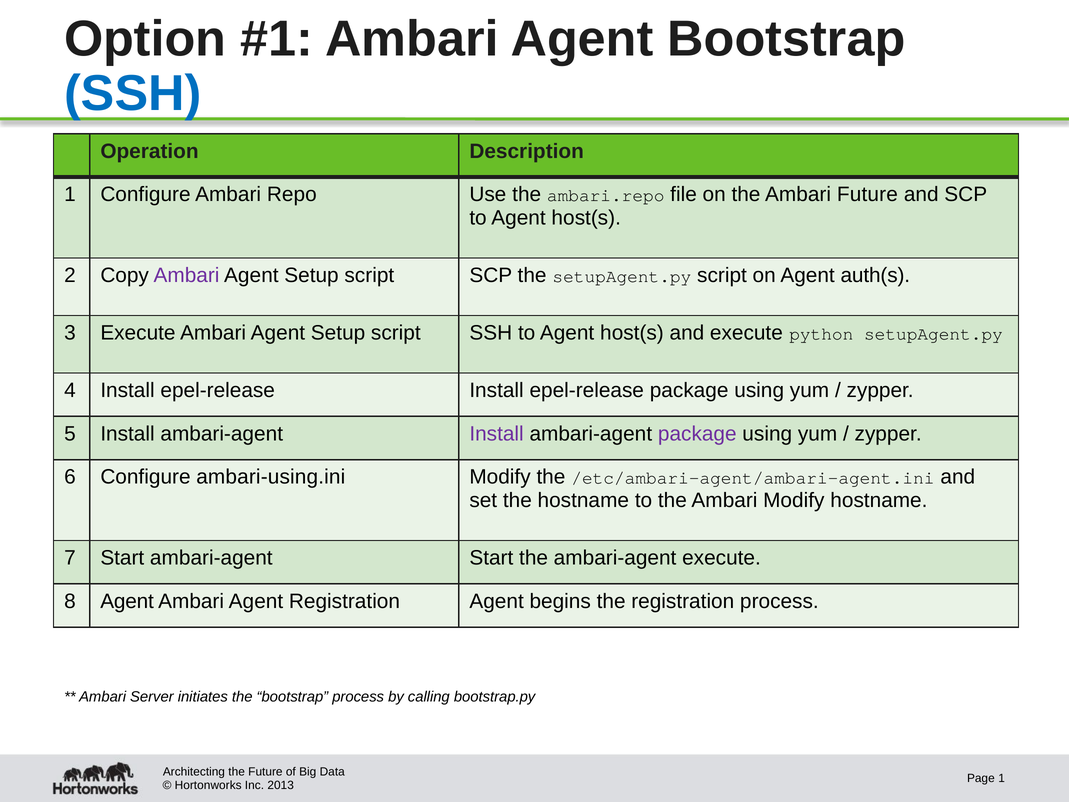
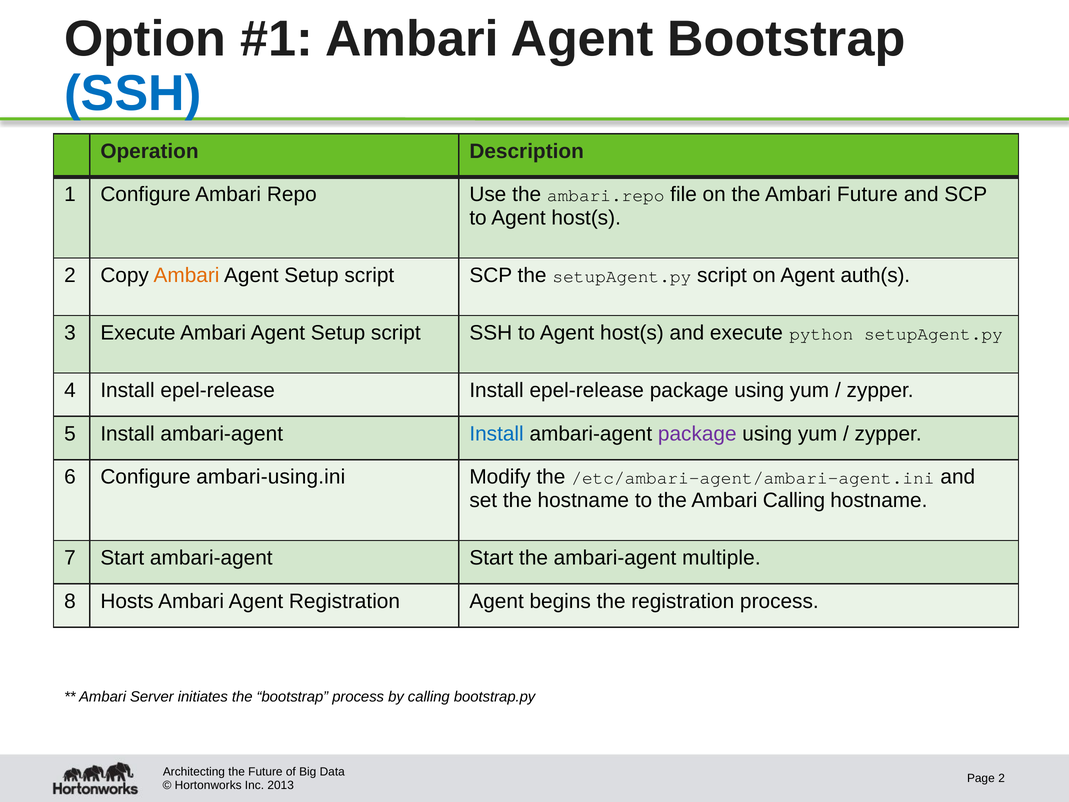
Ambari colour: purple -> orange (187, 275)
Install colour: purple -> blue (497, 434)
Ambari Modify: Modify -> Calling (794, 500)
ambari-agent execute: execute -> multiple (721, 558)
8 Agent: Agent -> Hosts (127, 601)
Page 1: 1 -> 2 (1002, 778)
